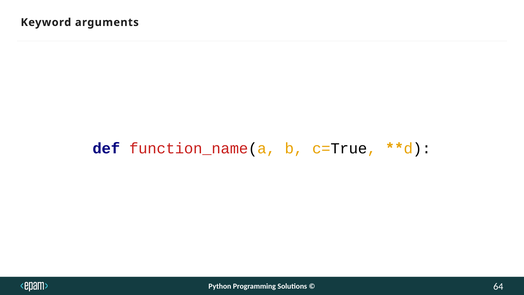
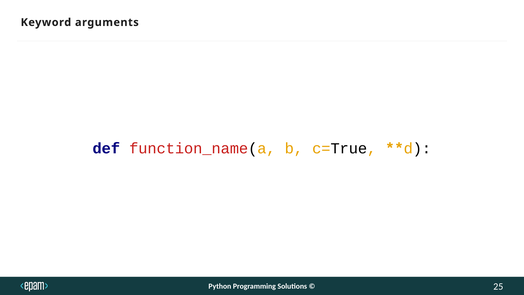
64: 64 -> 25 (498, 286)
